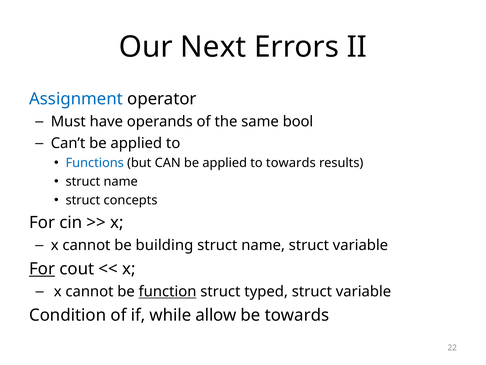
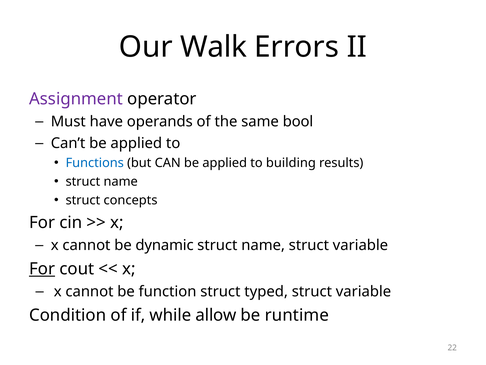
Next: Next -> Walk (214, 47)
Assignment colour: blue -> purple (76, 99)
to towards: towards -> building (291, 163)
building: building -> dynamic (165, 245)
function underline: present -> none (168, 291)
be towards: towards -> runtime (297, 315)
